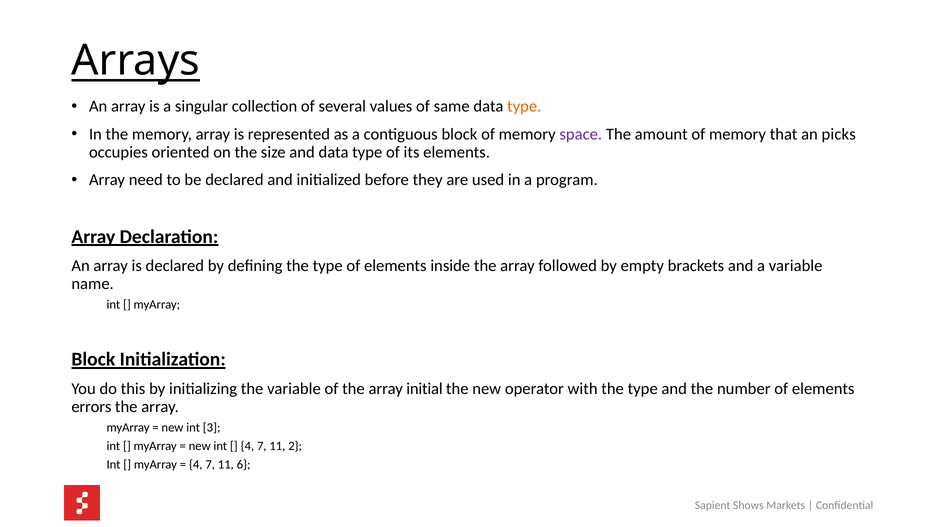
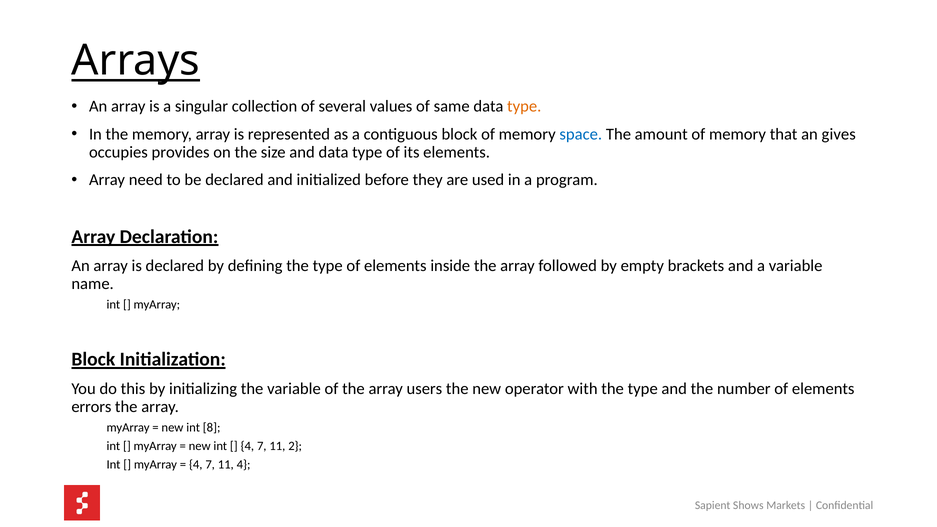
space colour: purple -> blue (581, 134)
picks: picks -> gives (839, 134)
oriented: oriented -> provides (181, 152)
initial: initial -> users (424, 389)
3: 3 -> 8 (212, 427)
11 6: 6 -> 4 (244, 465)
